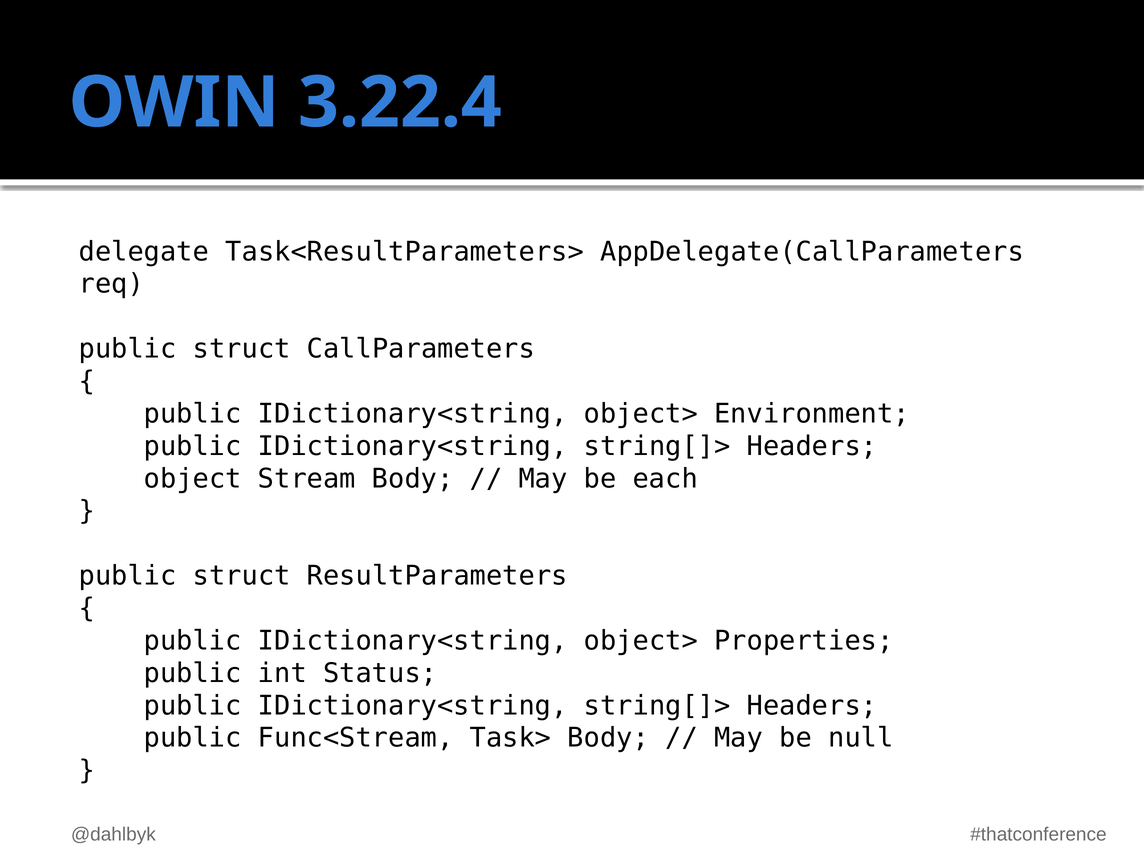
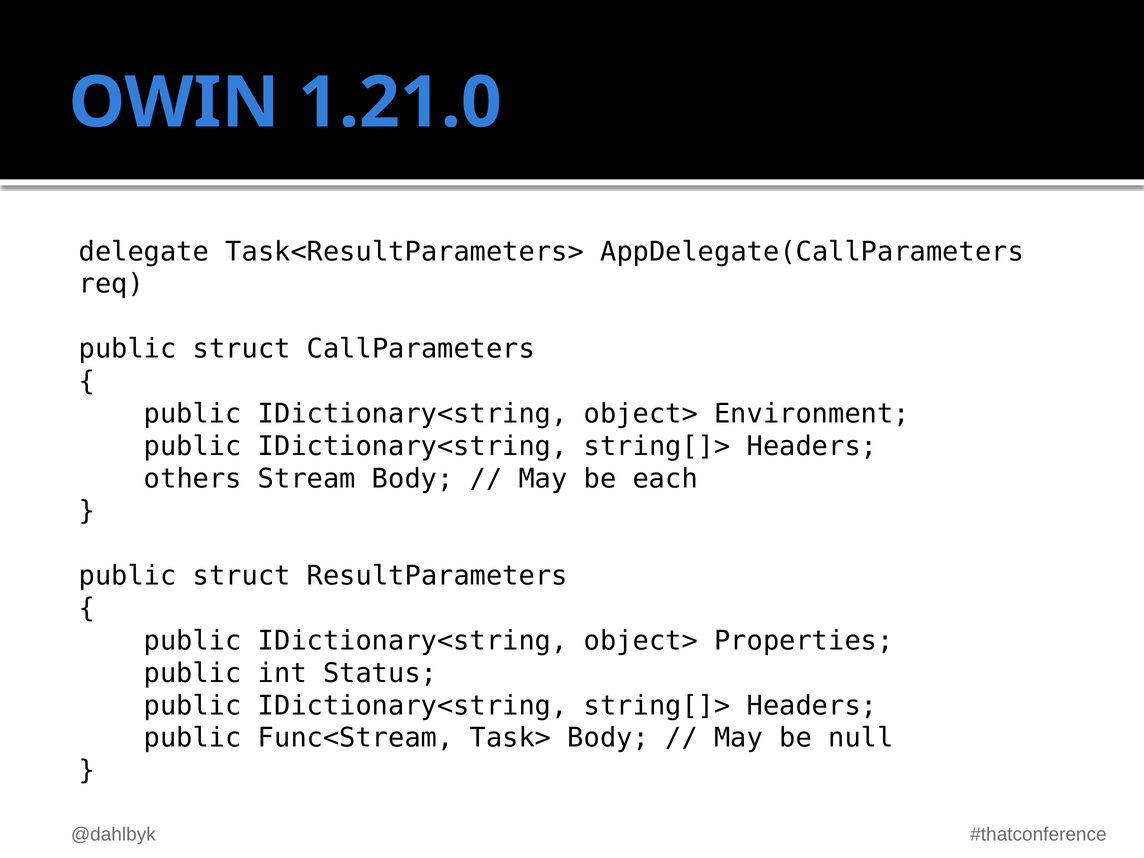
3.22.4: 3.22.4 -> 1.21.0 (400, 103)
object: object -> others (193, 479)
